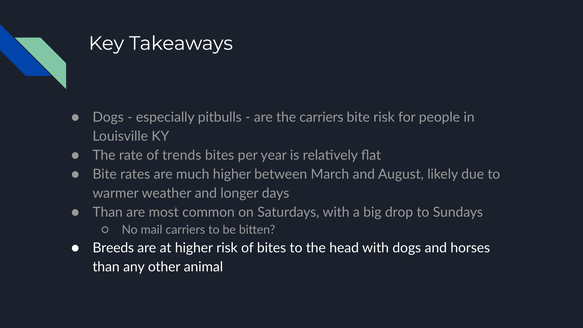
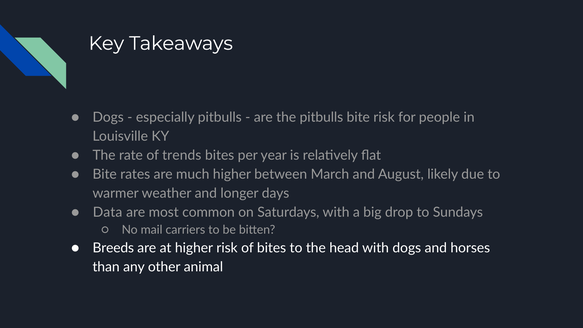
the carriers: carriers -> pitbulls (321, 117)
Than: Than -> Data (108, 212)
